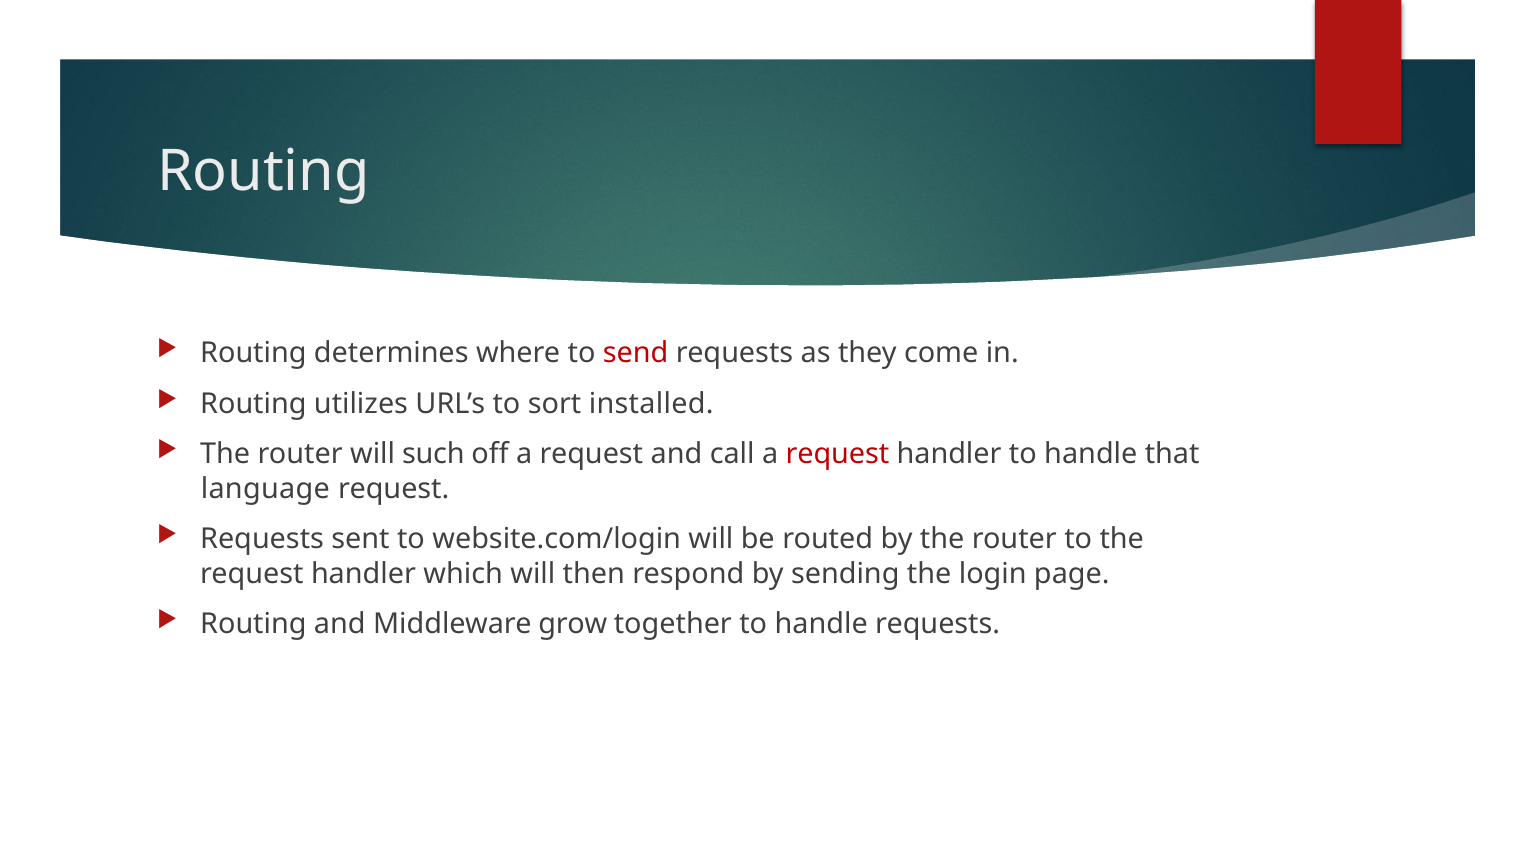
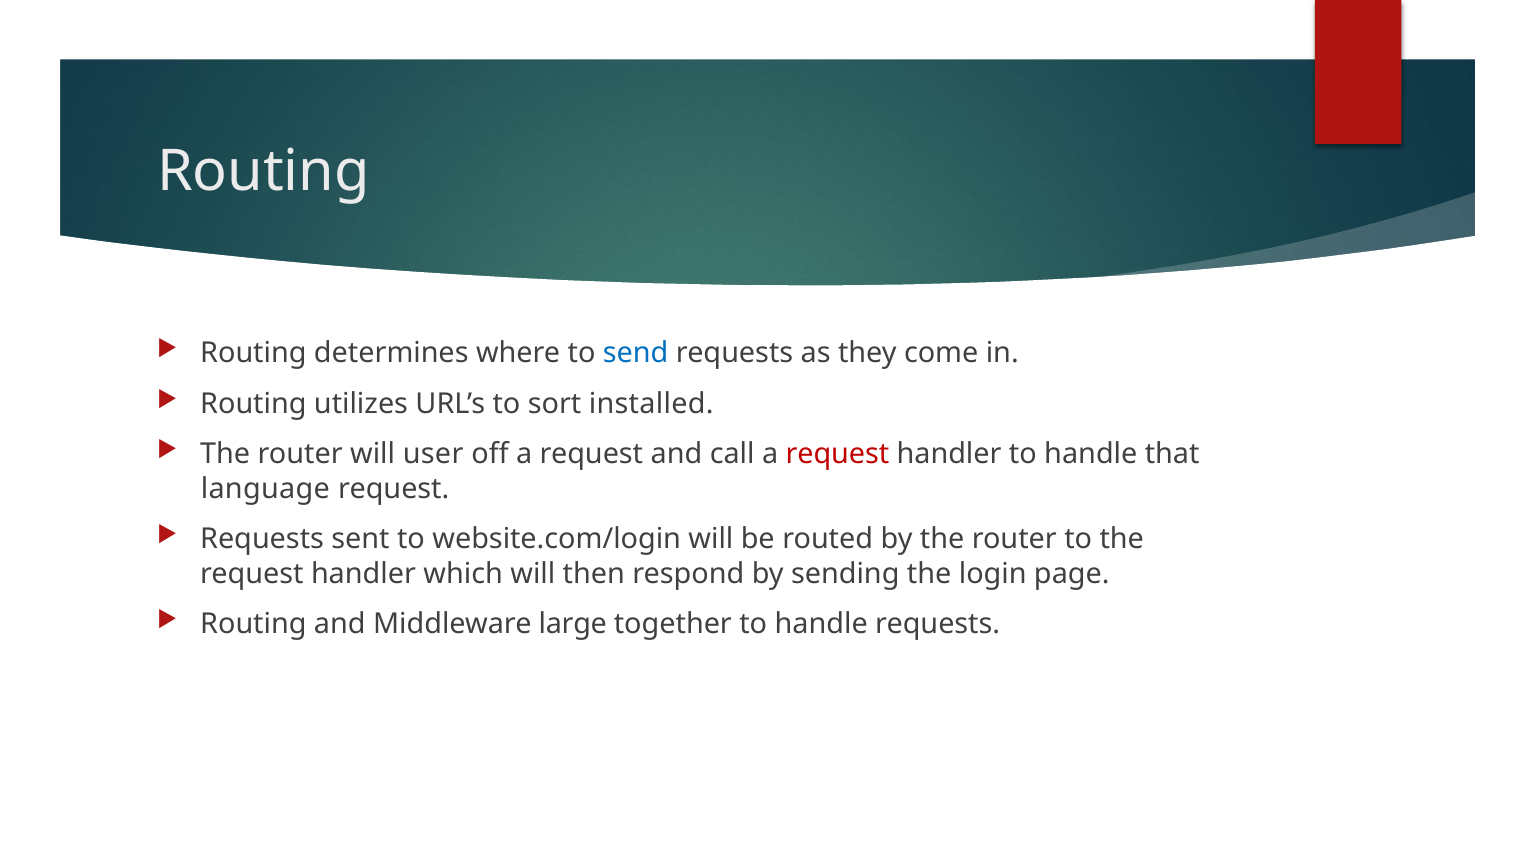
send colour: red -> blue (636, 353)
such: such -> user (433, 454)
grow: grow -> large (573, 624)
